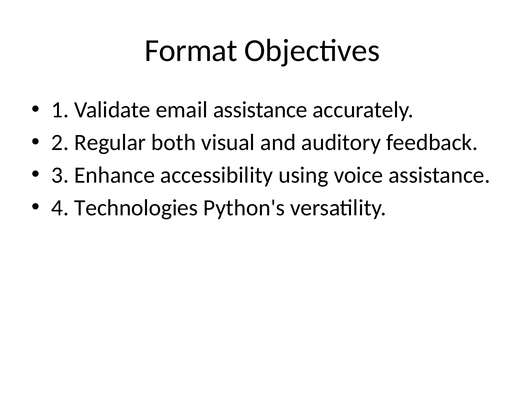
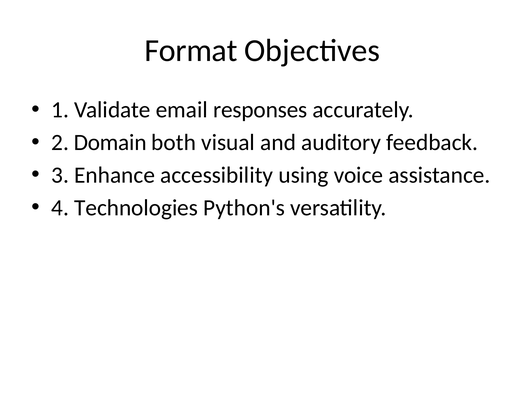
email assistance: assistance -> responses (260, 110)
Regular: Regular -> Domain (110, 143)
